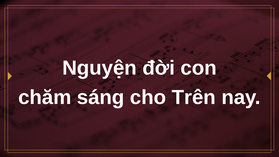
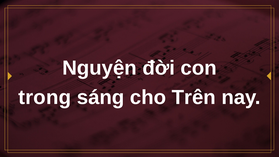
chăm: chăm -> trong (45, 97)
